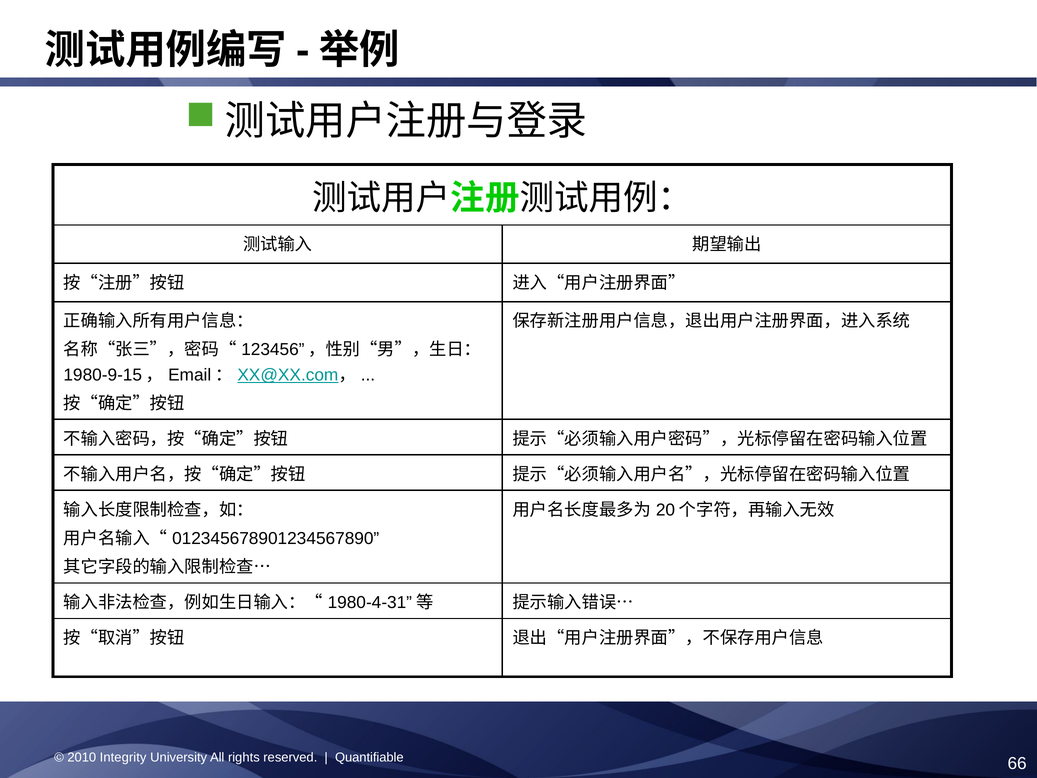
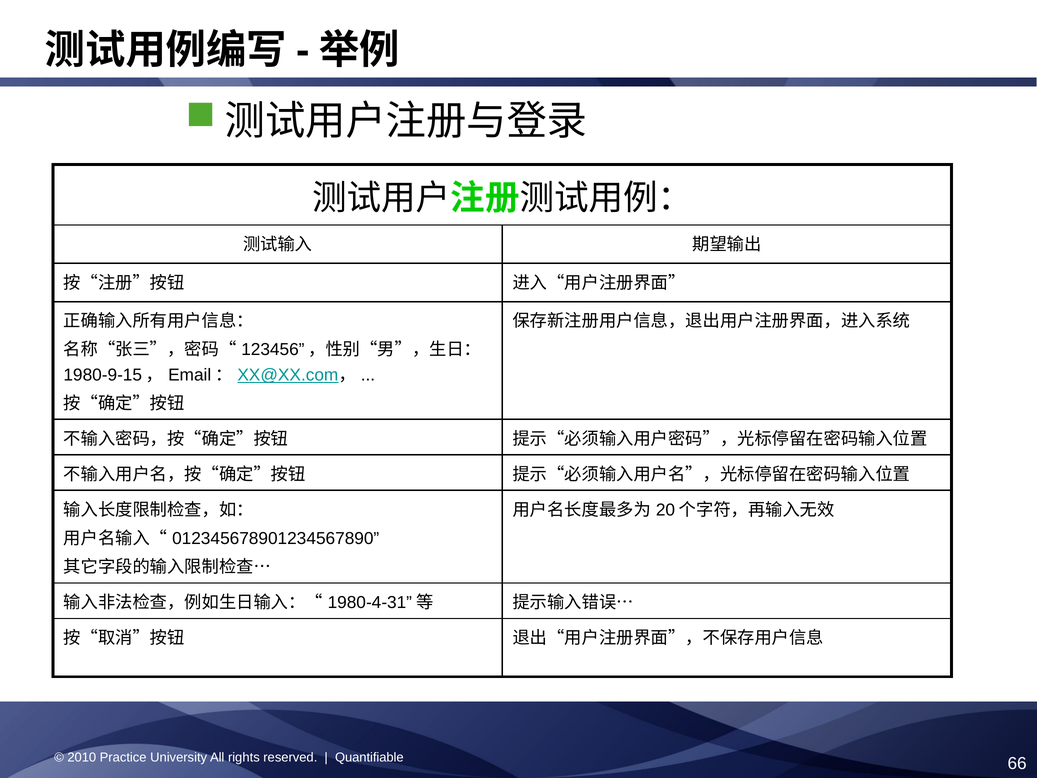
Integrity: Integrity -> Practice (123, 757)
